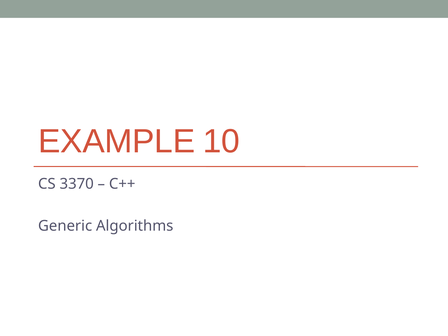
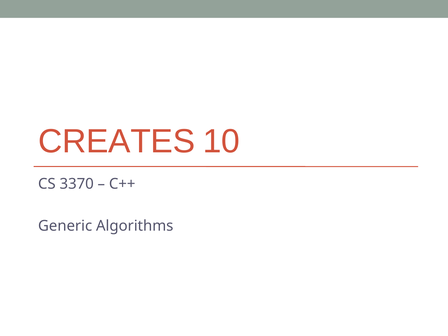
EXAMPLE: EXAMPLE -> CREATES (117, 142)
